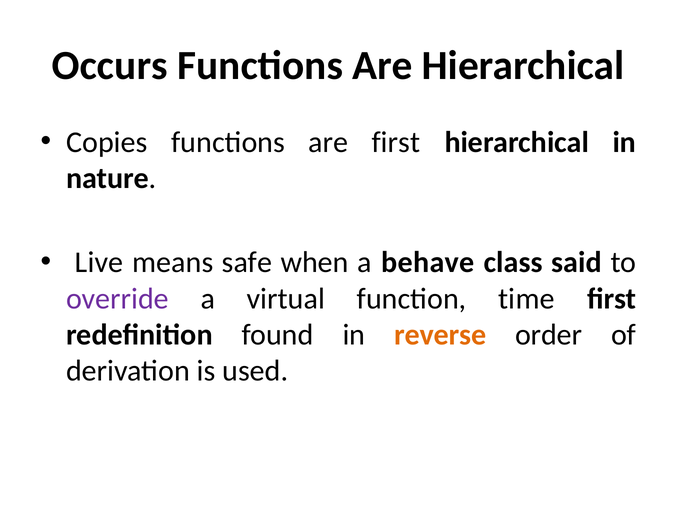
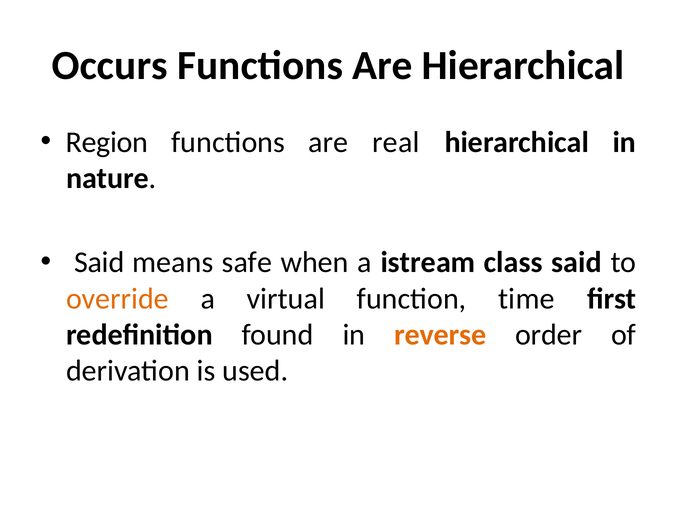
Copies: Copies -> Region (107, 142)
are first: first -> real (396, 142)
Live: Live -> Said (99, 262)
behave: behave -> istream (428, 262)
override colour: purple -> orange (117, 299)
